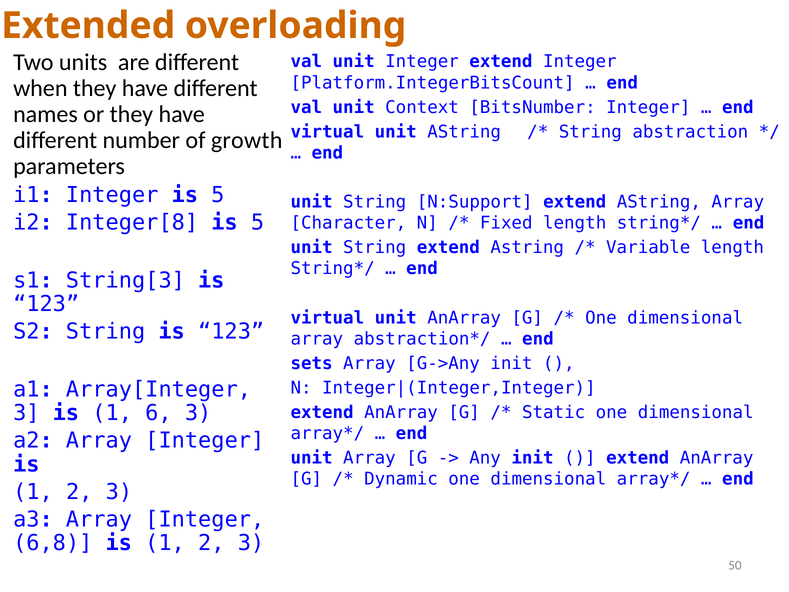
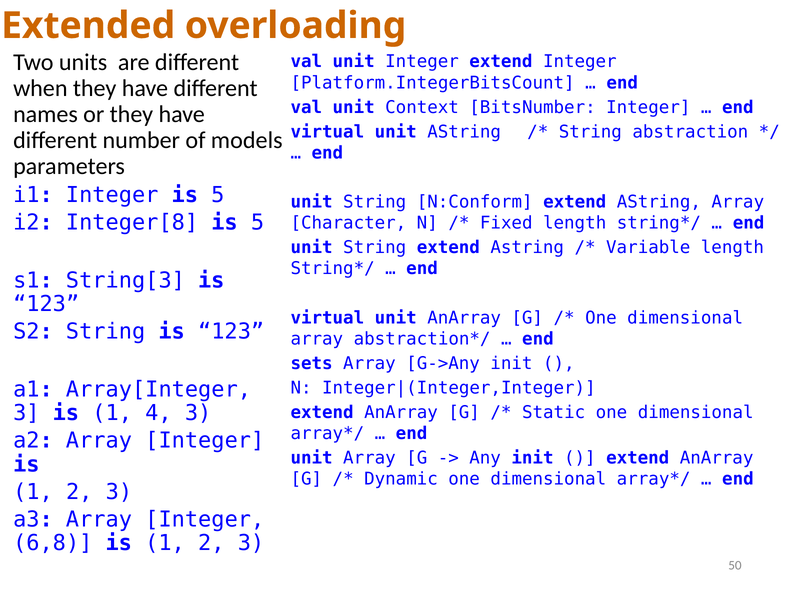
growth: growth -> models (247, 140)
N:Support: N:Support -> N:Conform (475, 202)
6: 6 -> 4 (158, 413)
